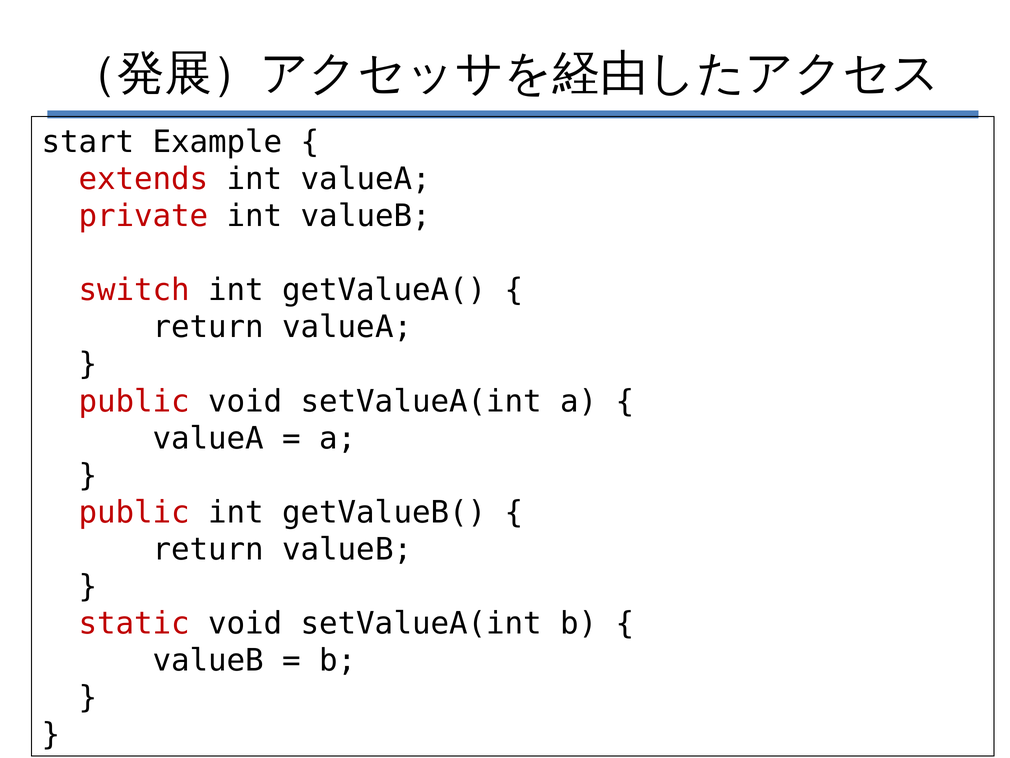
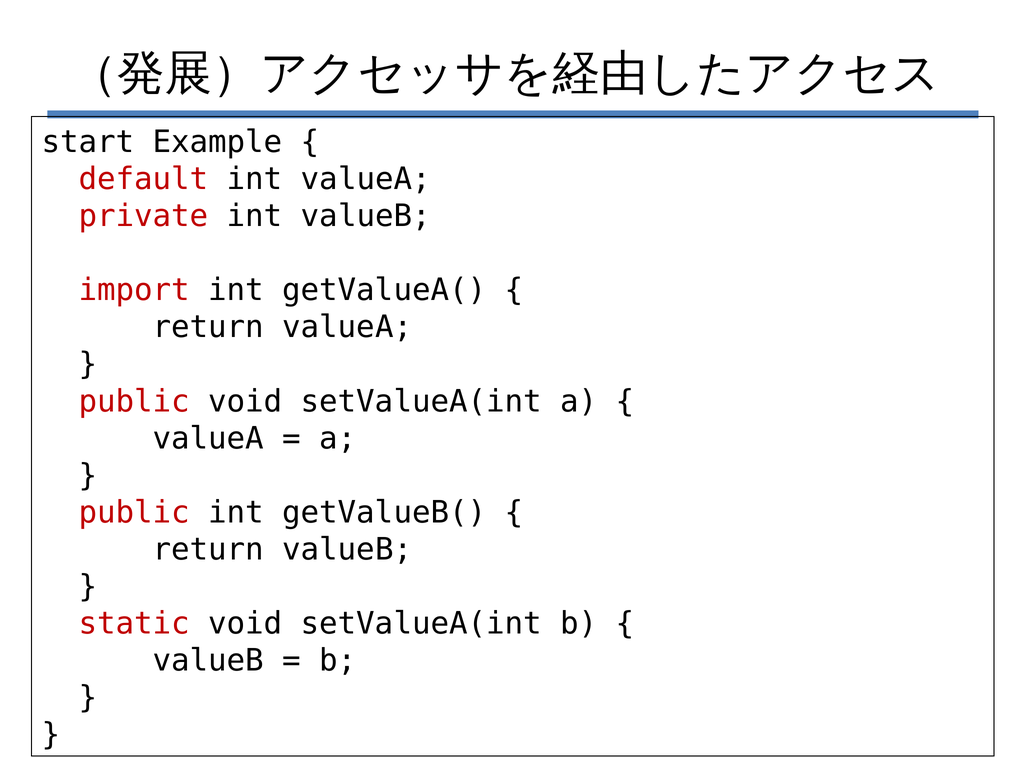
extends: extends -> default (143, 179)
switch: switch -> import (134, 290)
